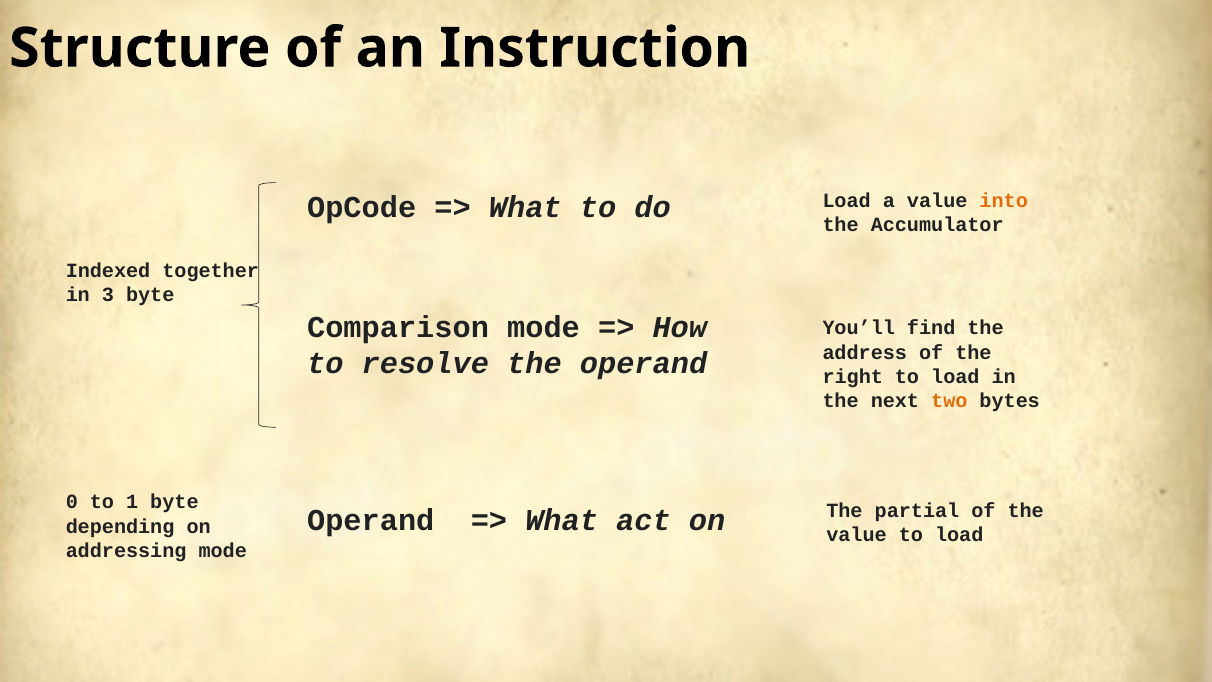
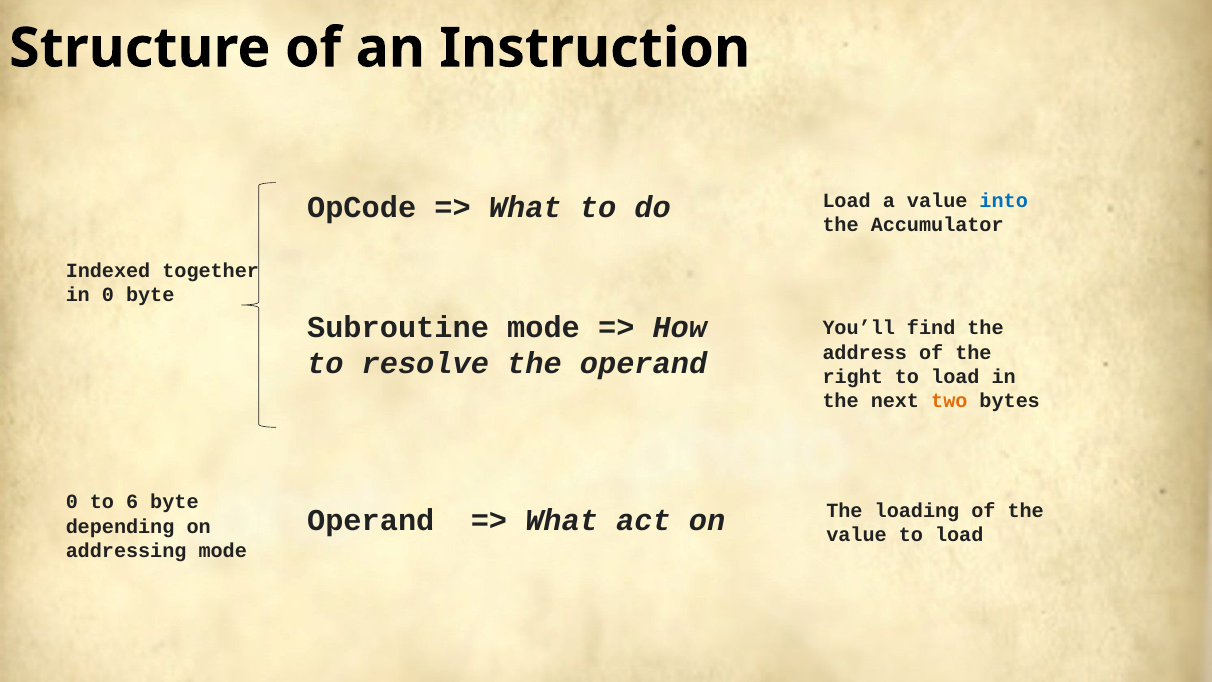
into colour: orange -> blue (1004, 201)
in 3: 3 -> 0 (108, 295)
Comparison: Comparison -> Subroutine (398, 327)
1: 1 -> 6 (132, 502)
partial: partial -> loading (917, 510)
